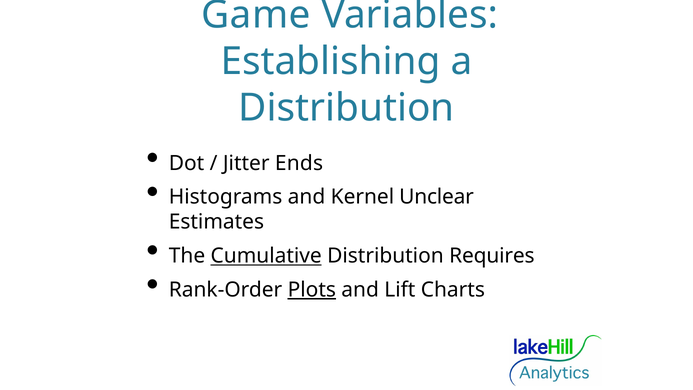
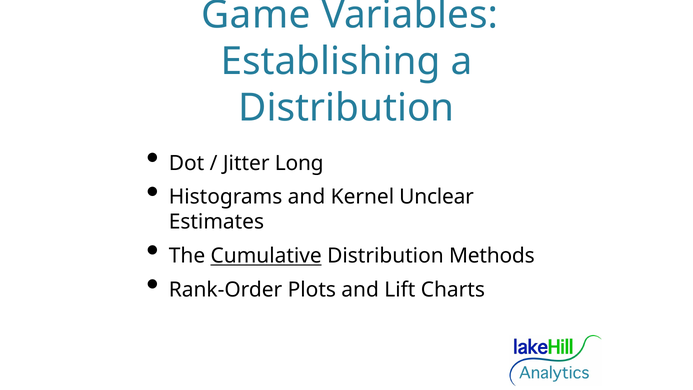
Ends: Ends -> Long (299, 163)
Requires: Requires -> Methods (492, 256)
Plots underline: present -> none (312, 290)
